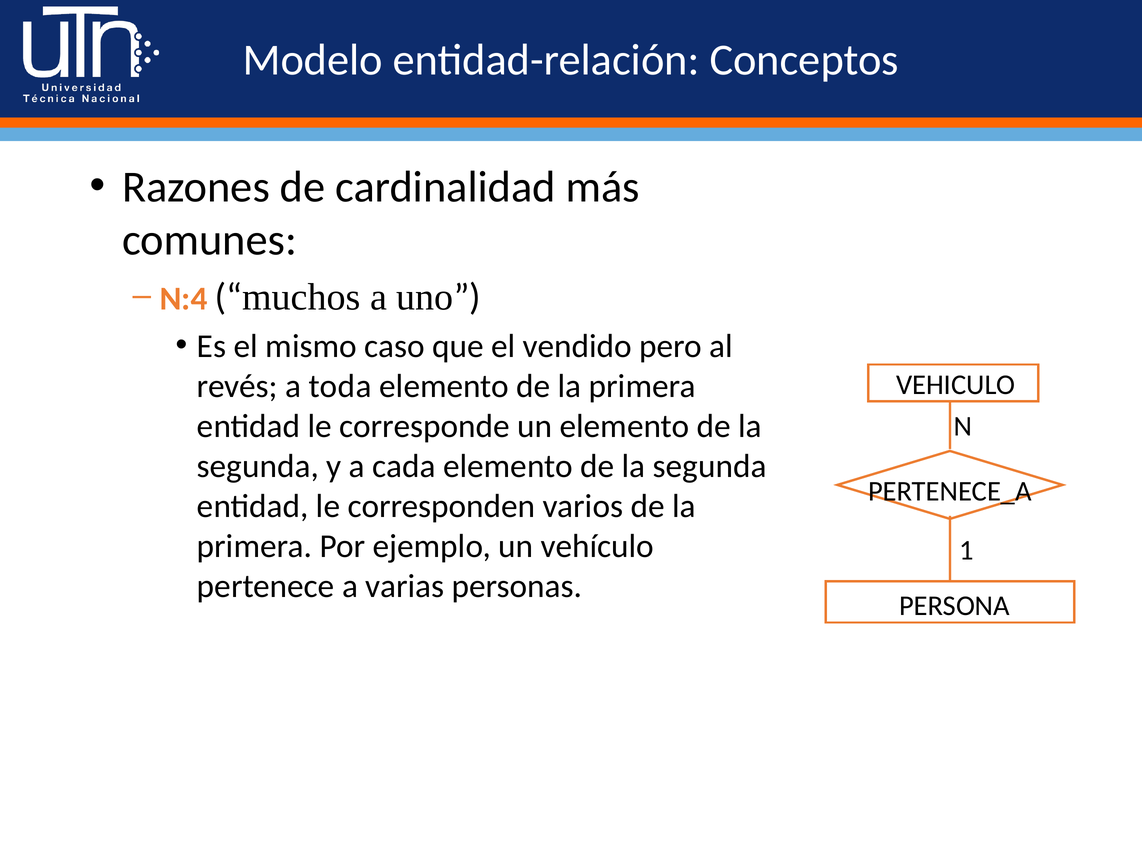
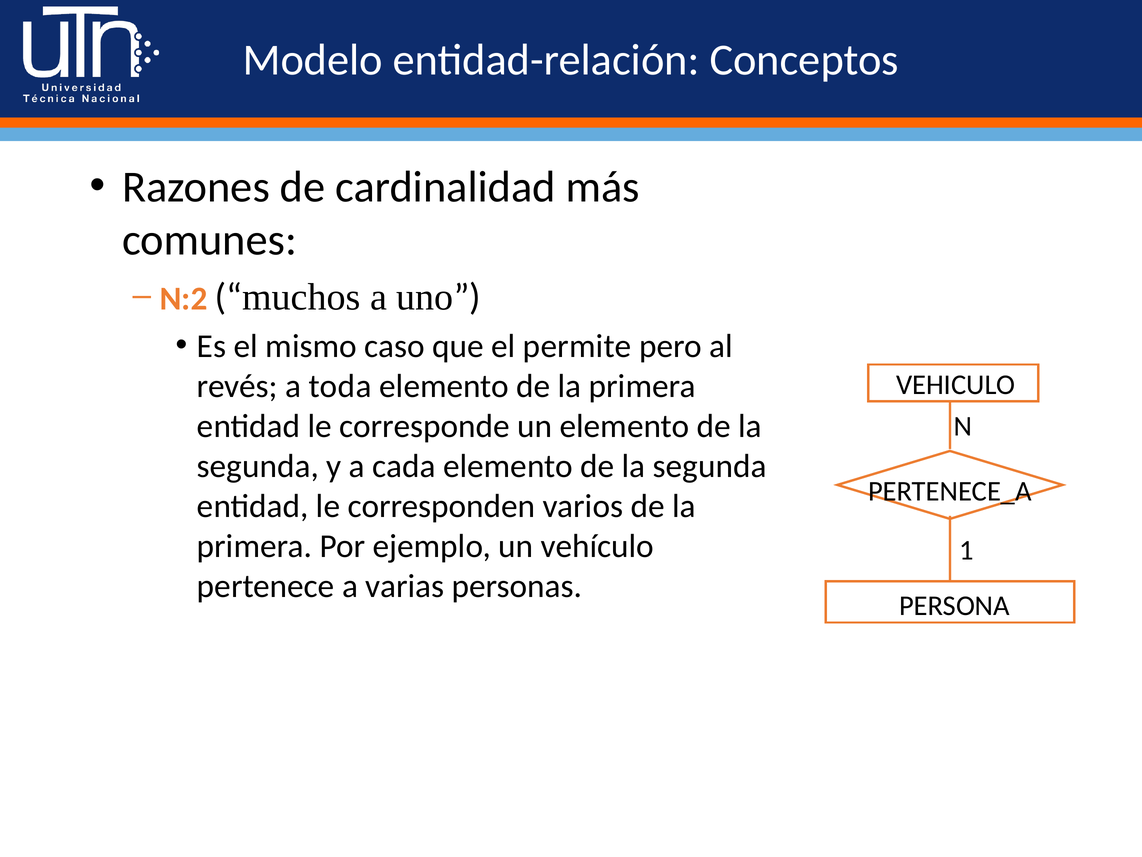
N:4: N:4 -> N:2 (183, 298)
vendido: vendido -> permite (577, 346)
